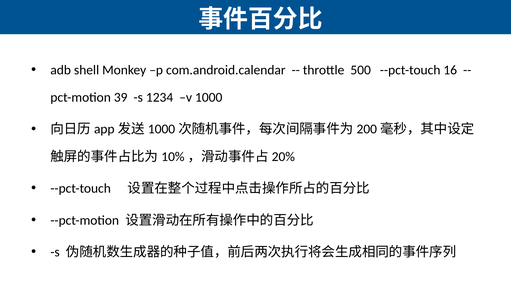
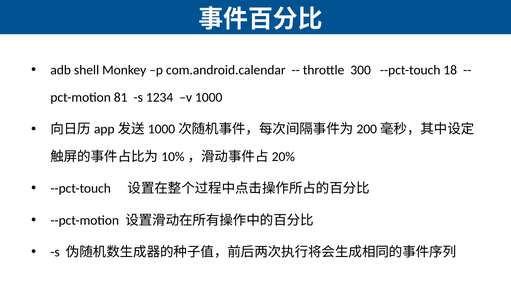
500: 500 -> 300 (361, 70)
16: 16 -> 18 (450, 70)
39: 39 -> 81 (121, 98)
